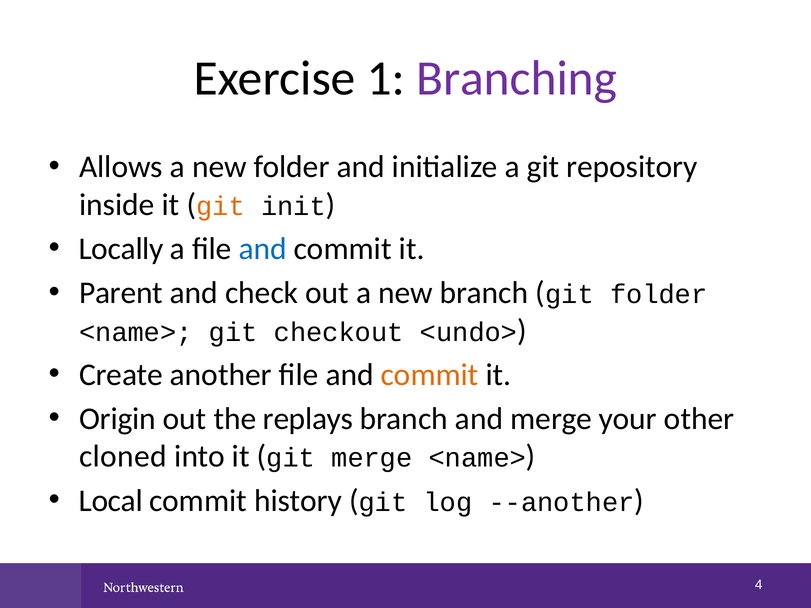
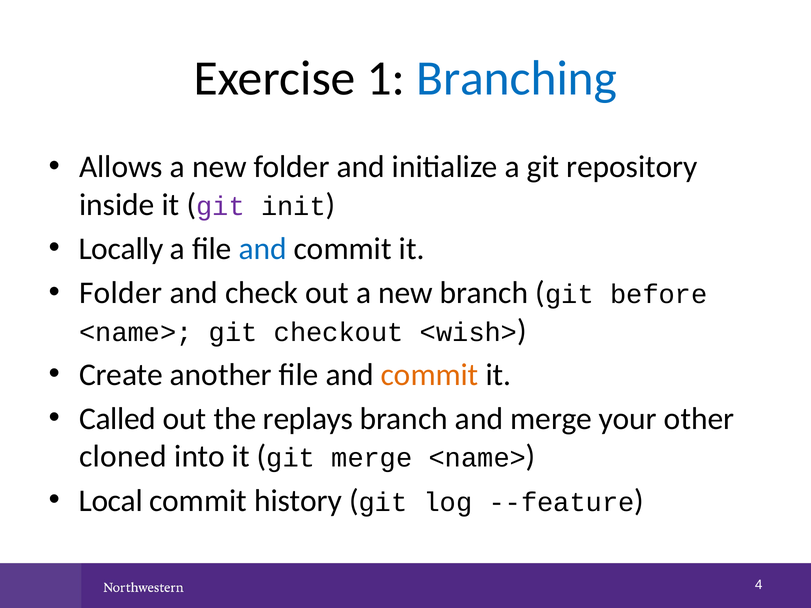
Branching colour: purple -> blue (517, 79)
git colour: orange -> purple (220, 206)
Parent: Parent -> Folder (121, 293)
git folder: folder -> before (659, 294)
<undo>: <undo> -> <wish> (469, 332)
Origin: Origin -> Called (118, 419)
--another: --another -> --feature (562, 502)
